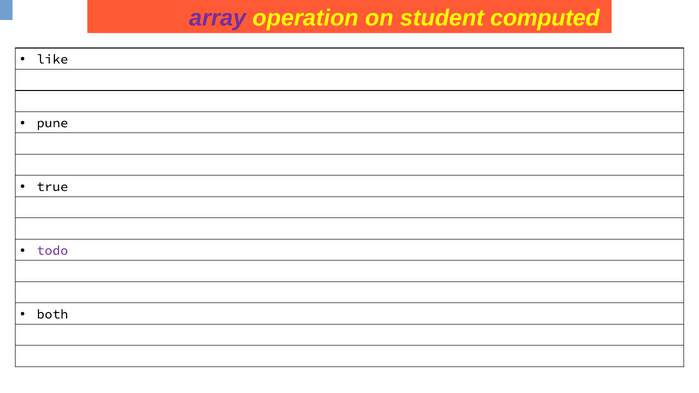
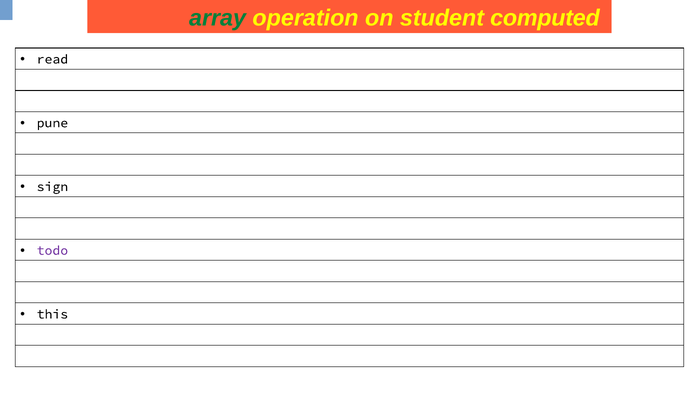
array colour: purple -> green (218, 18)
like: like -> read (52, 59)
true: true -> sign (52, 187)
both: both -> this (52, 314)
